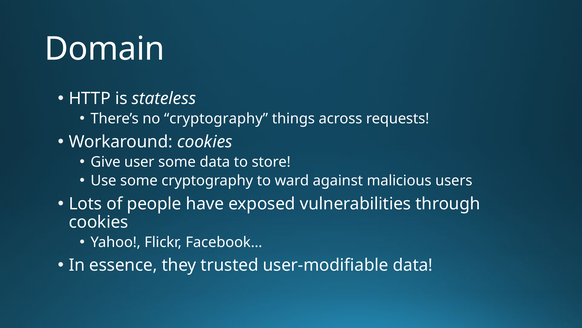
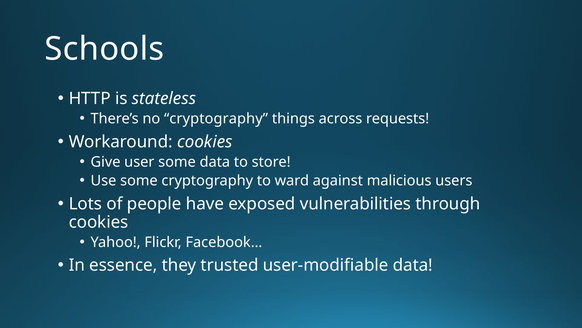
Domain: Domain -> Schools (104, 49)
